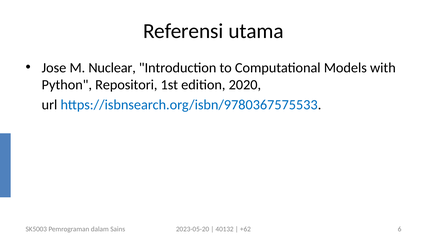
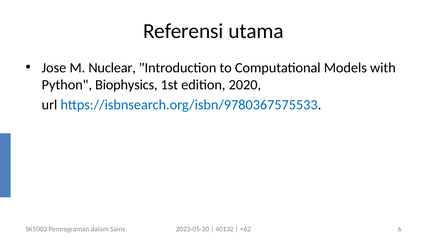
Repositori: Repositori -> Biophysics (126, 85)
